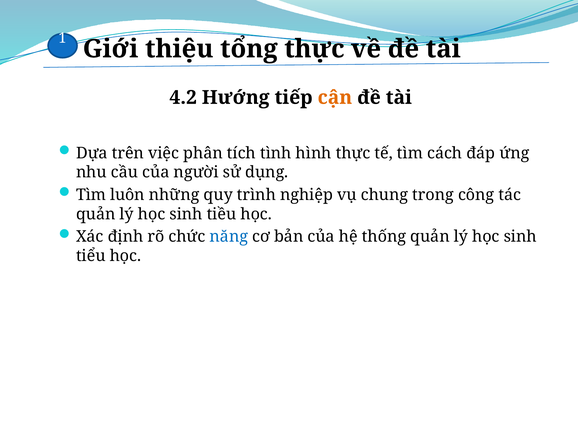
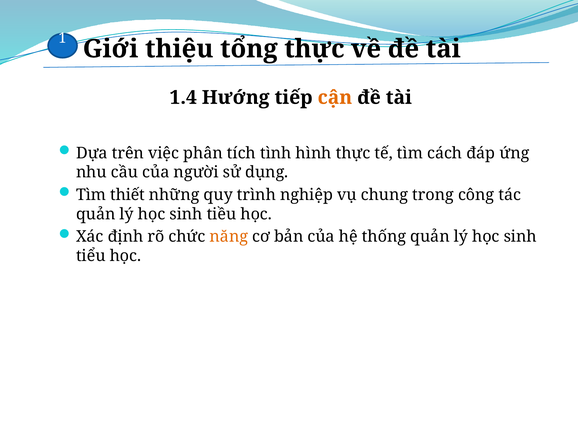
4.2: 4.2 -> 1.4 (183, 98)
luôn: luôn -> thiết (127, 195)
năng colour: blue -> orange (229, 237)
